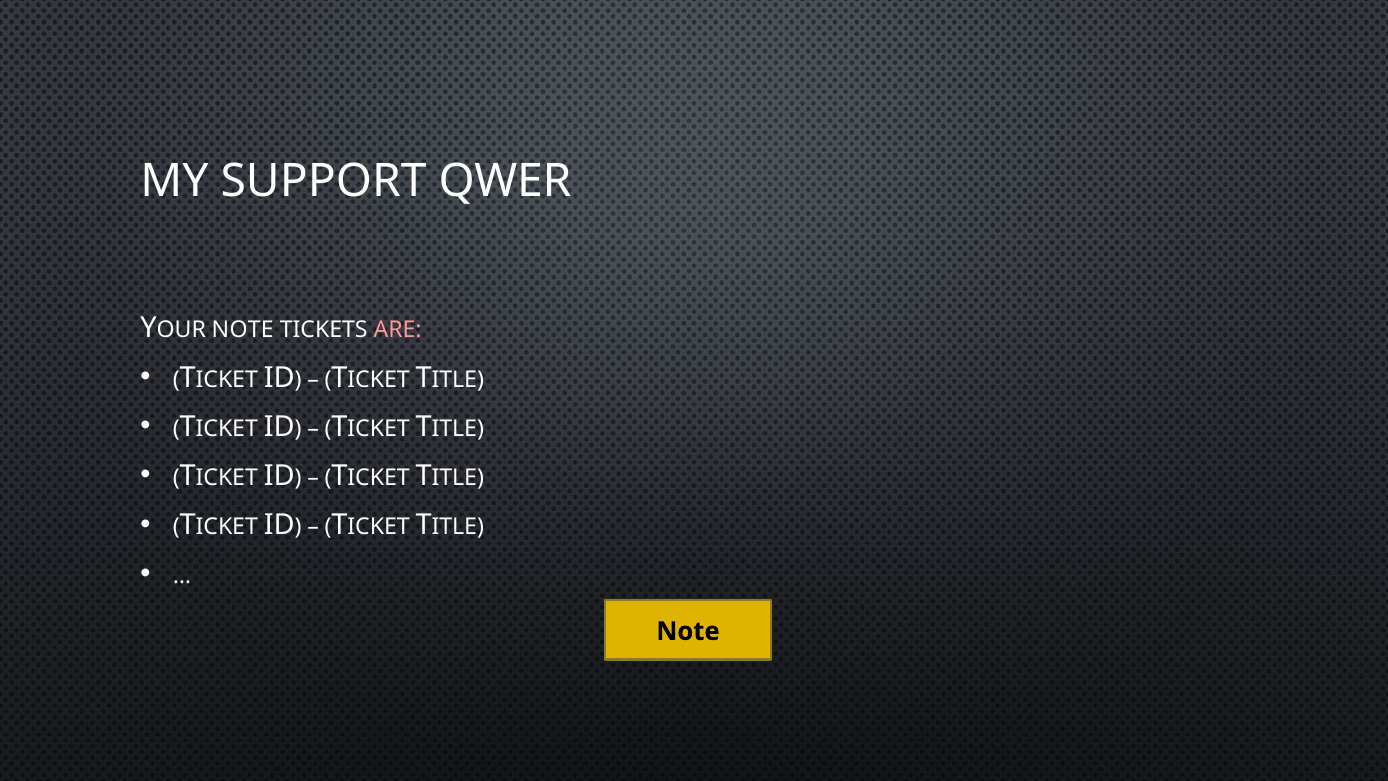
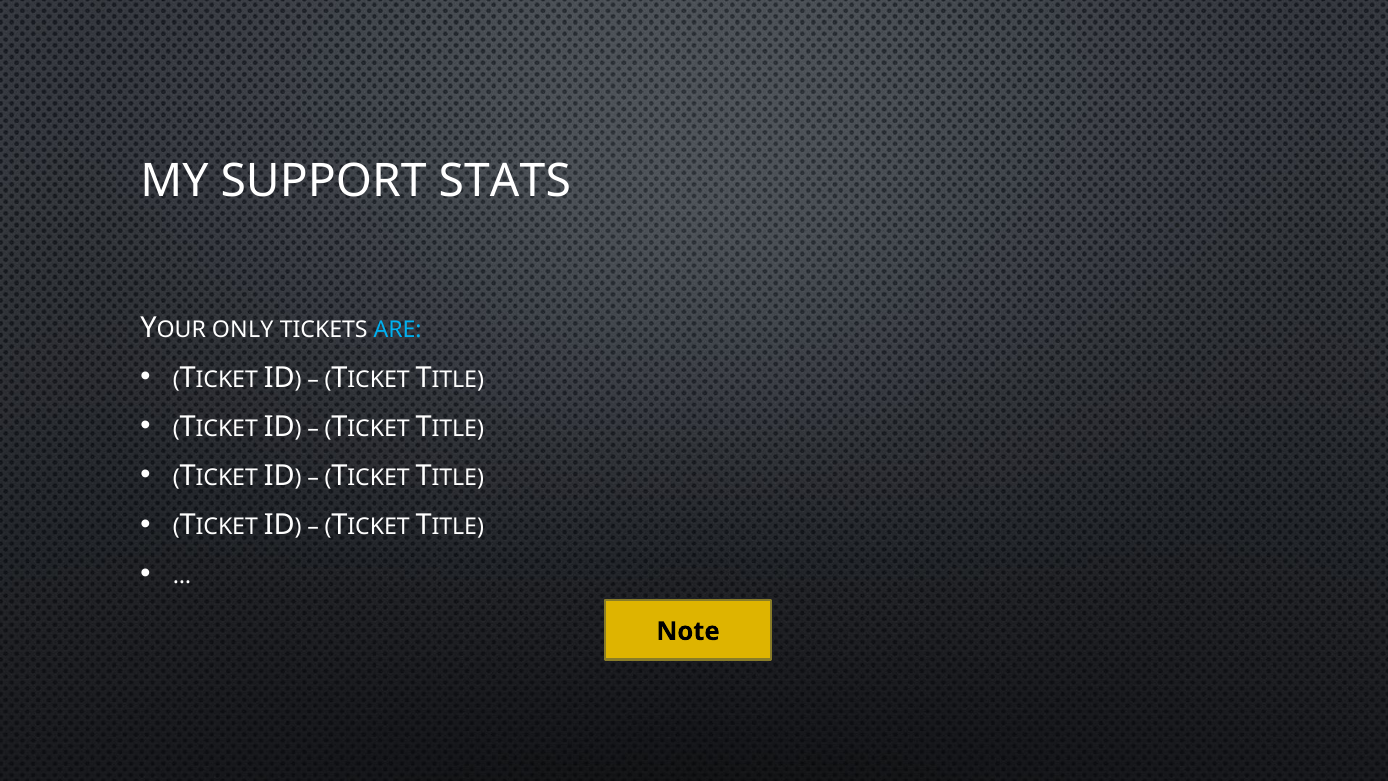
QWER: QWER -> STATS (505, 181)
NOTE: NOTE -> ONLY (243, 330)
ARE colour: pink -> light blue (398, 330)
